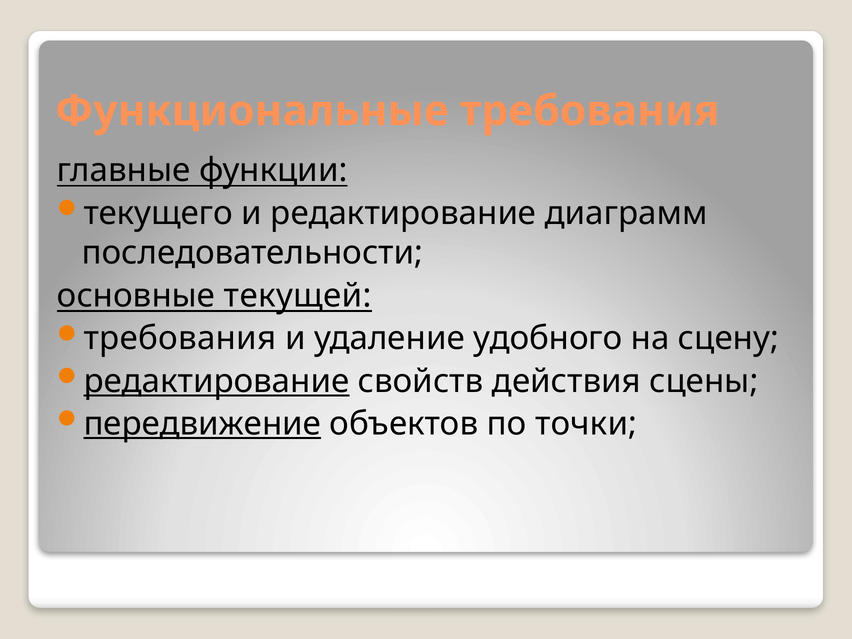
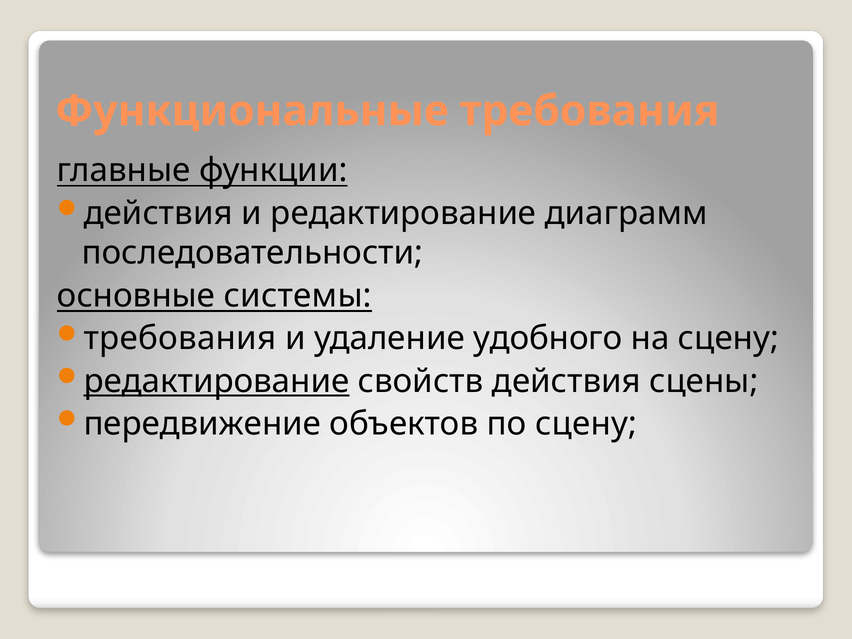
текущего: текущего -> действия (158, 213)
текущей: текущей -> системы (298, 296)
передвижение underline: present -> none (202, 424)
по точки: точки -> сцену (586, 424)
